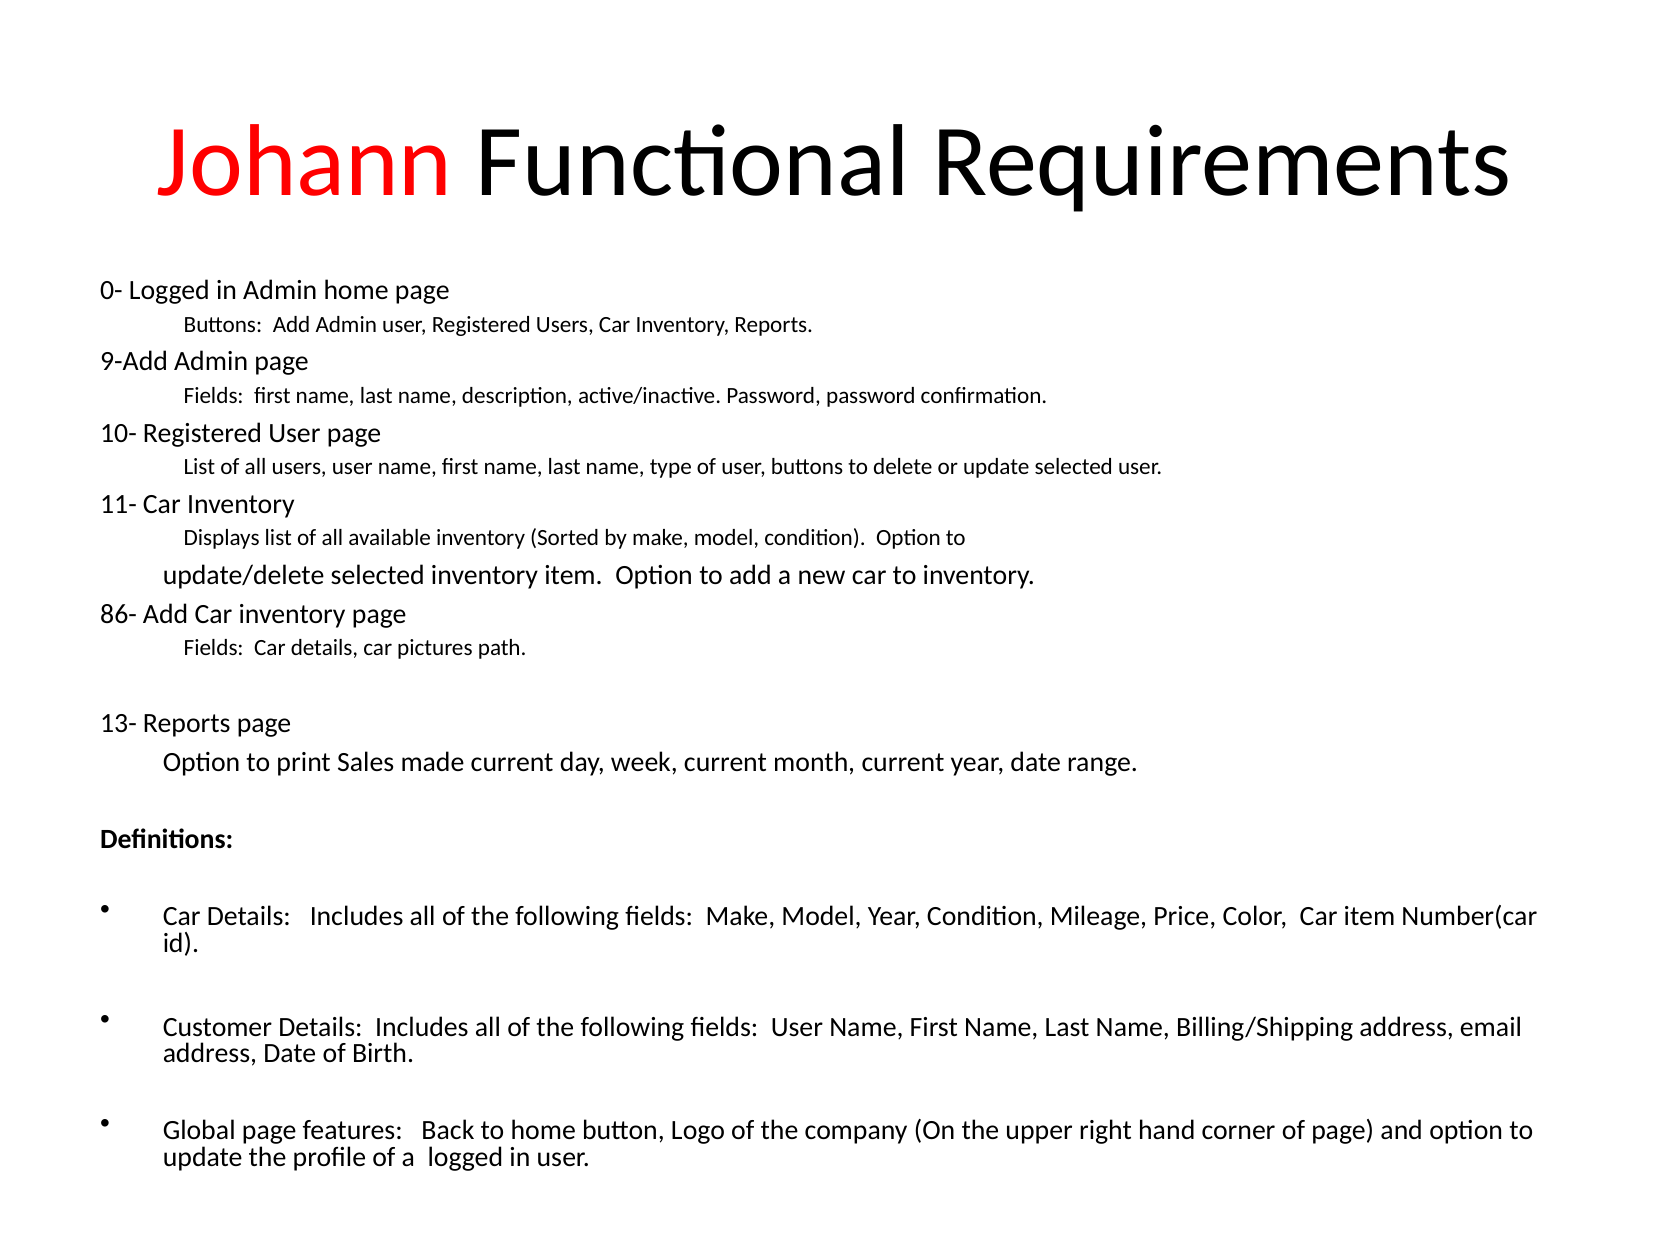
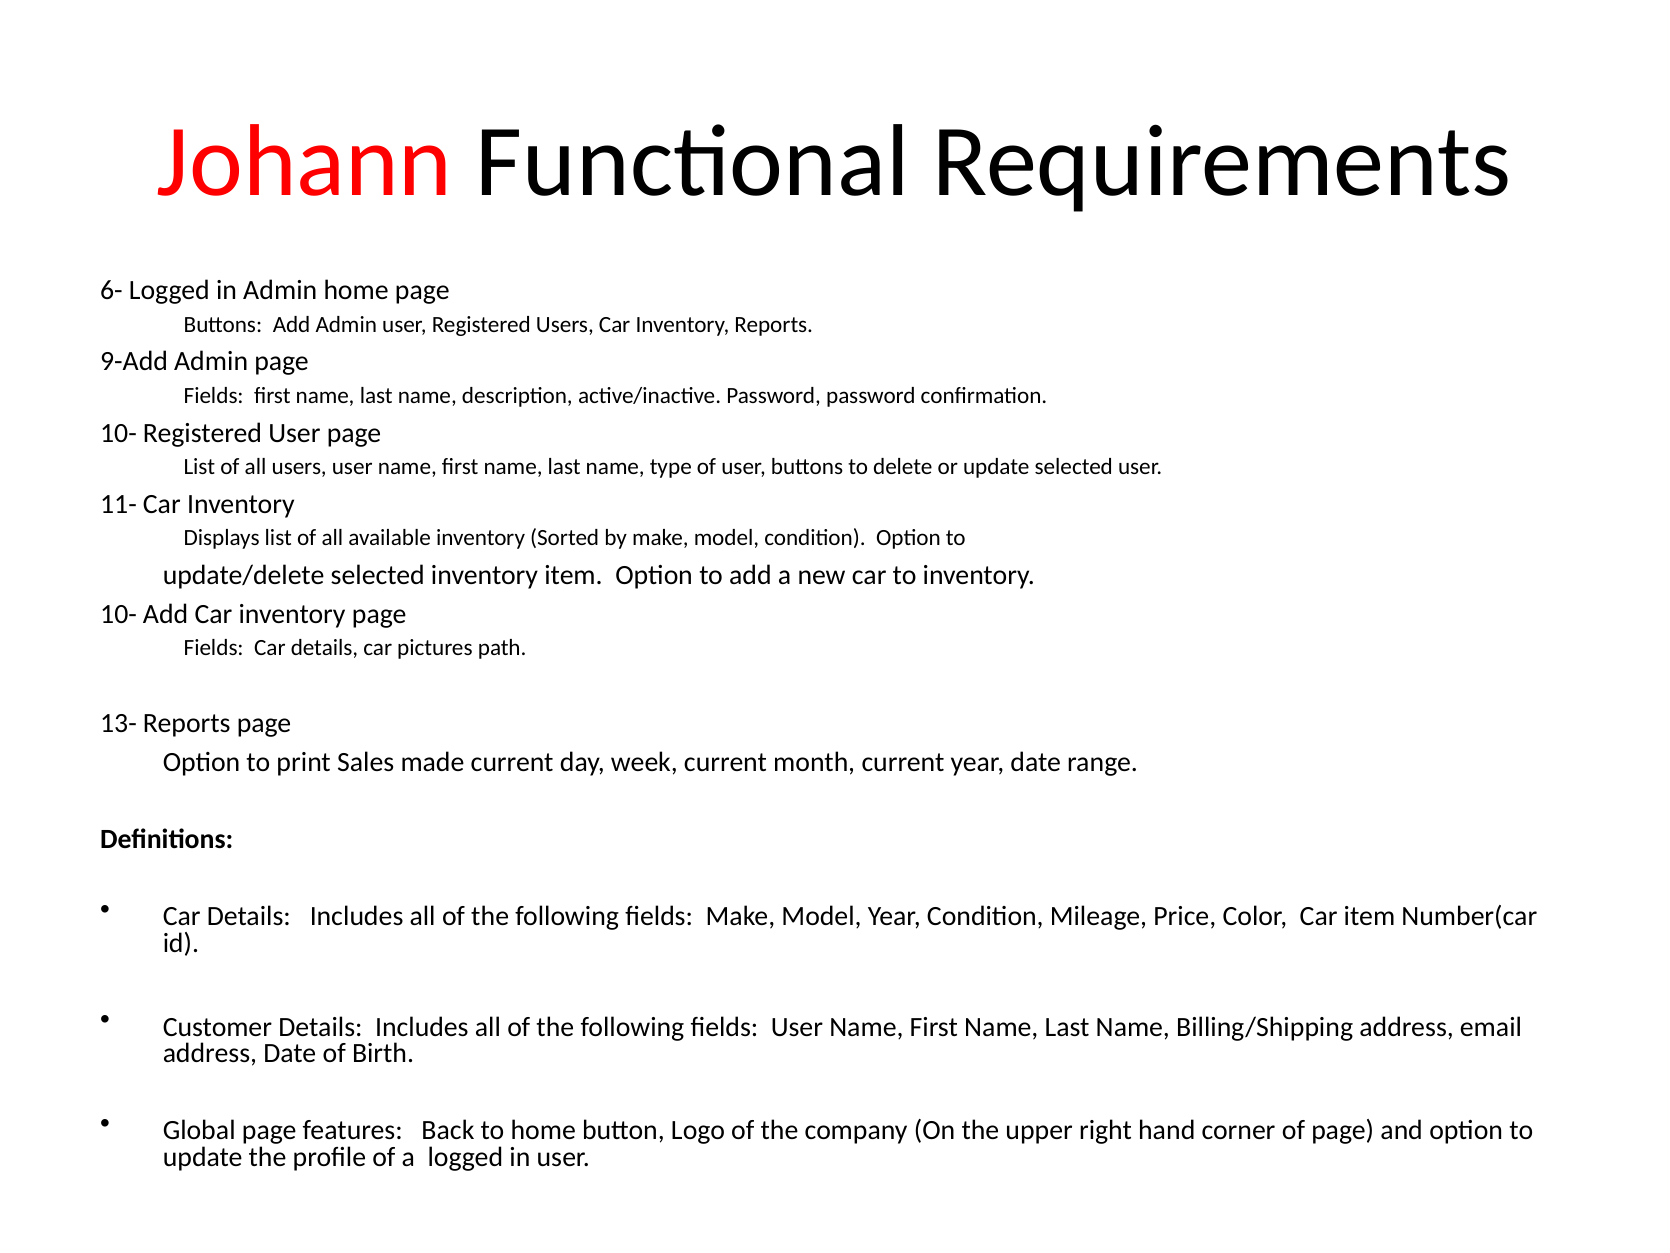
0-: 0- -> 6- (111, 290)
86-: 86- -> 10- (119, 614)
